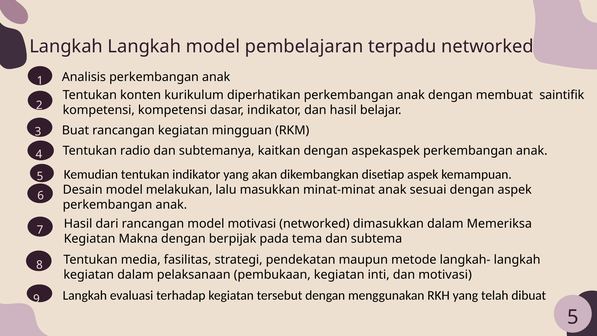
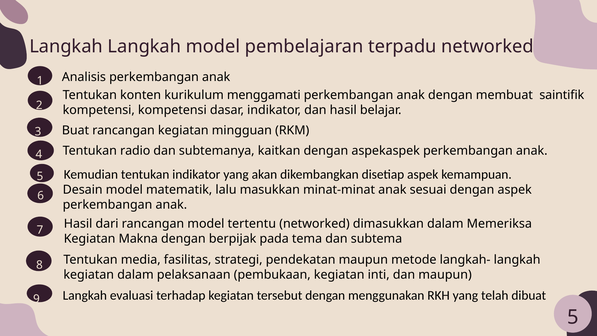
diperhatikan: diperhatikan -> menggamati (264, 95)
melakukan: melakukan -> matematik (179, 190)
model motivasi: motivasi -> tertentu (252, 224)
dan motivasi: motivasi -> maupun (445, 275)
